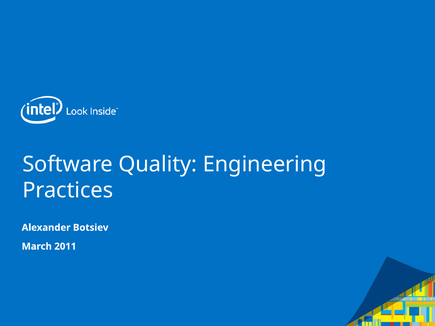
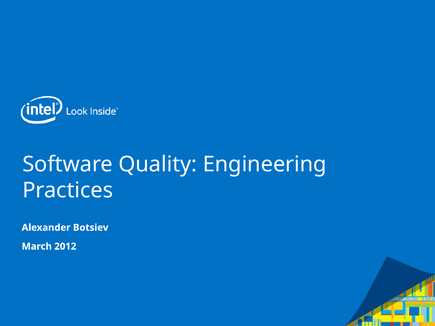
2011: 2011 -> 2012 (65, 247)
